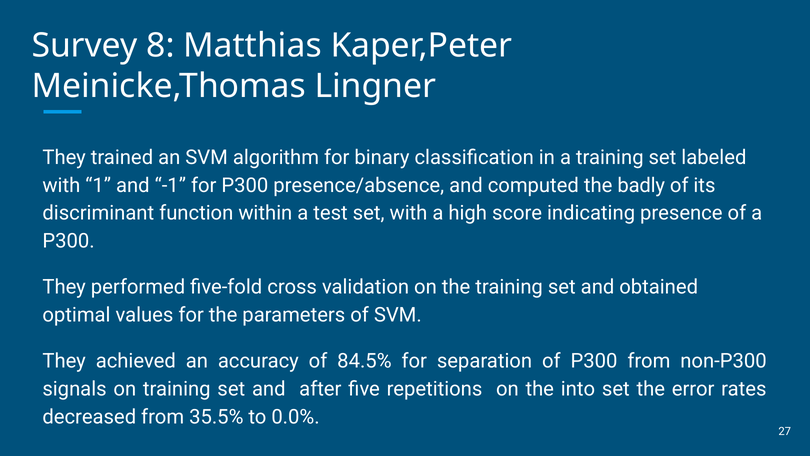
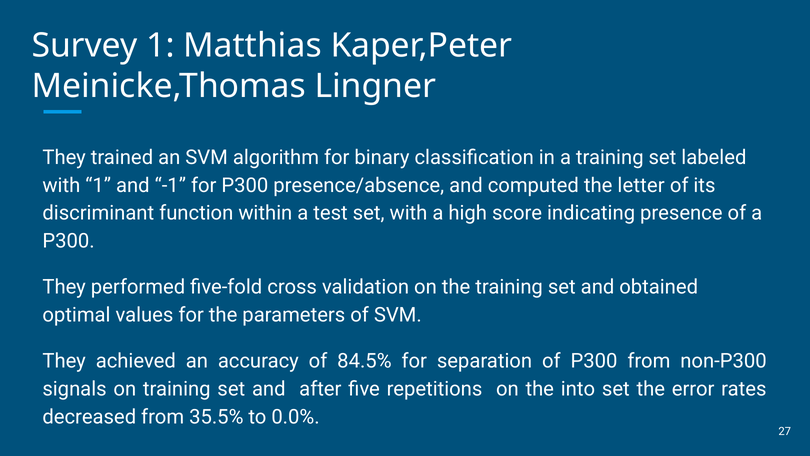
Survey 8: 8 -> 1 (160, 46)
badly: badly -> letter (641, 185)
